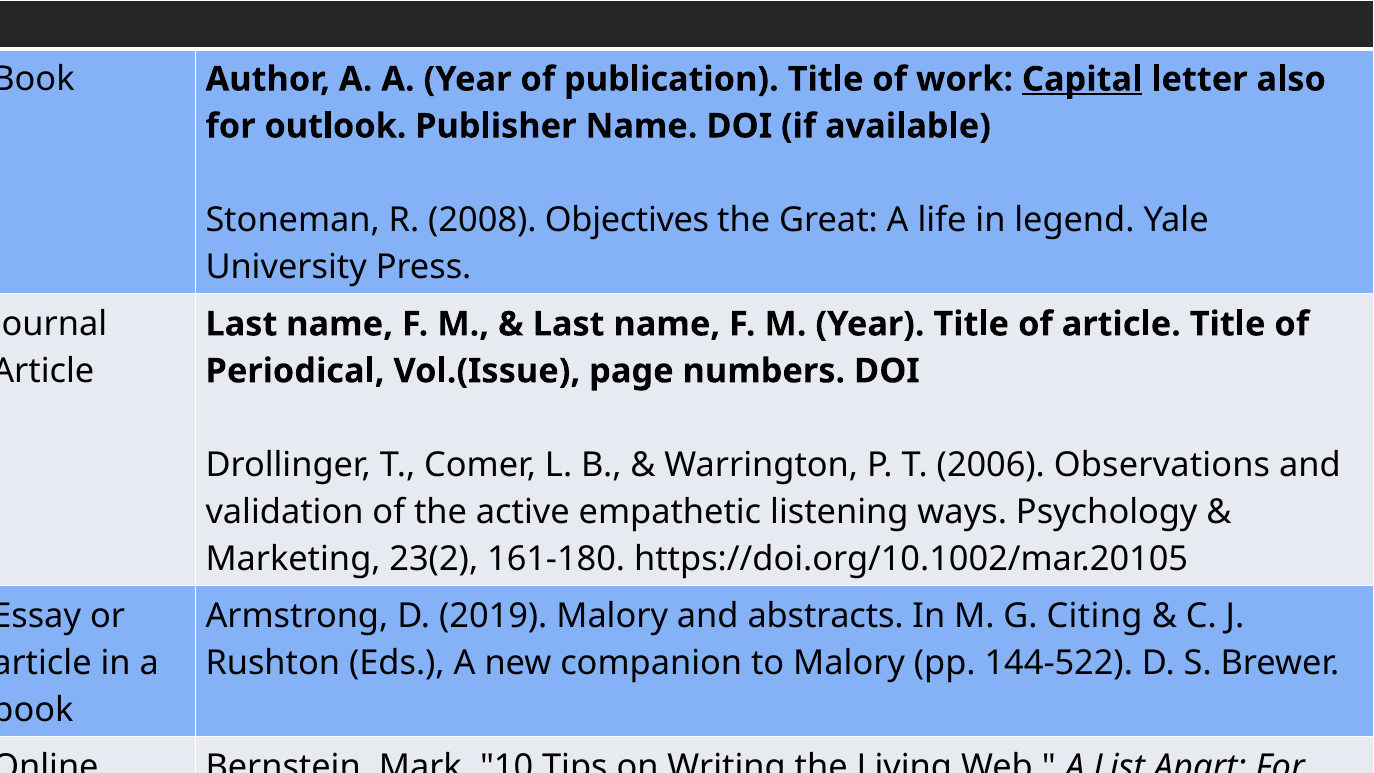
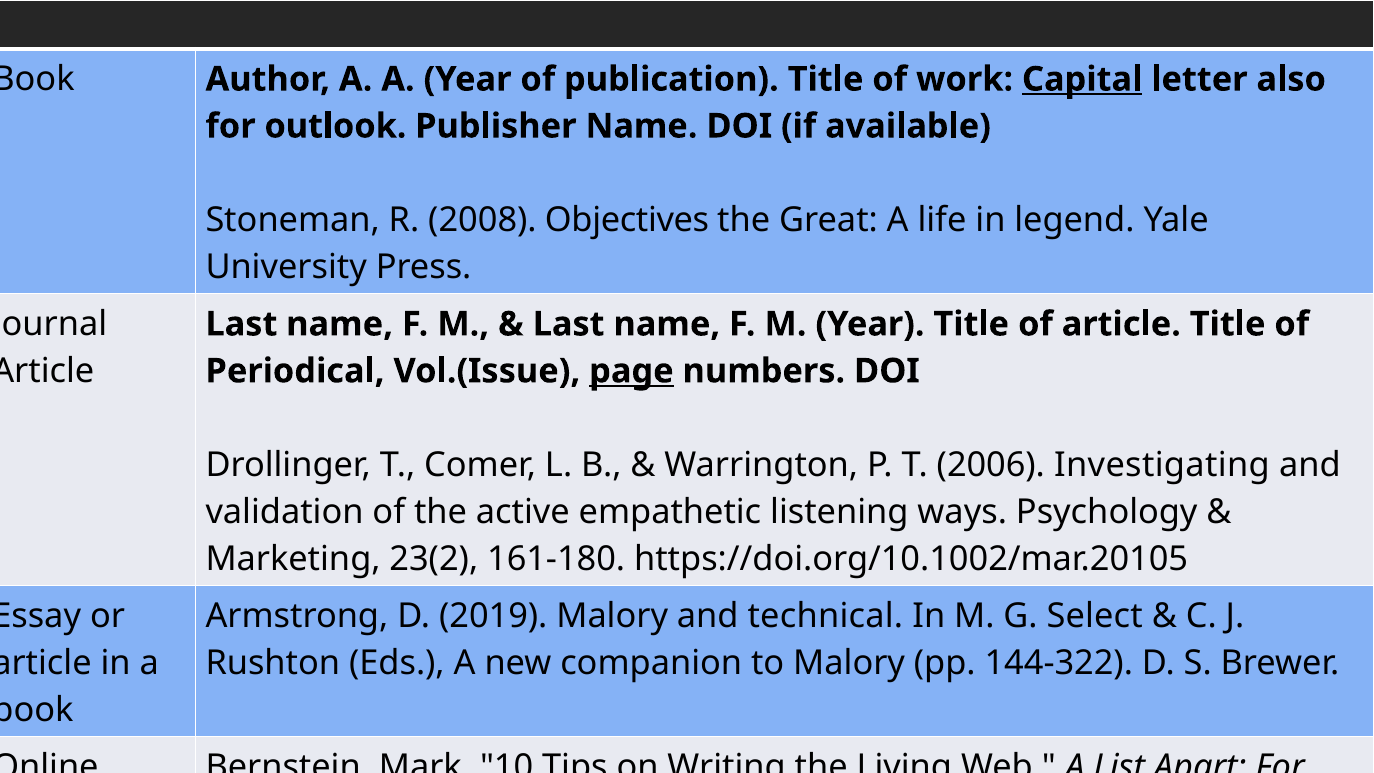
page underline: none -> present (631, 371)
Observations: Observations -> Investigating (1162, 465)
abstracts: abstracts -> technical (825, 616)
Citing: Citing -> Select (1095, 616)
144-522: 144-522 -> 144-322 (1059, 663)
